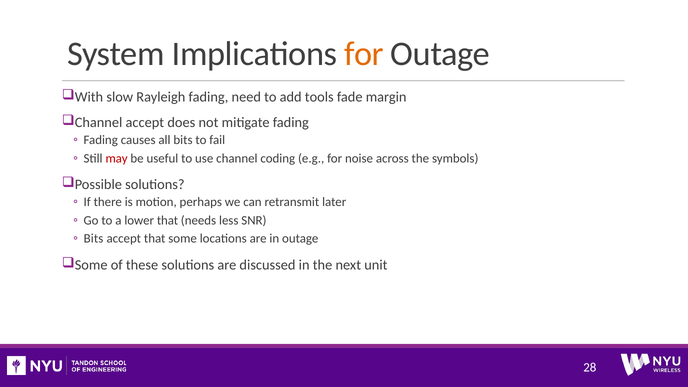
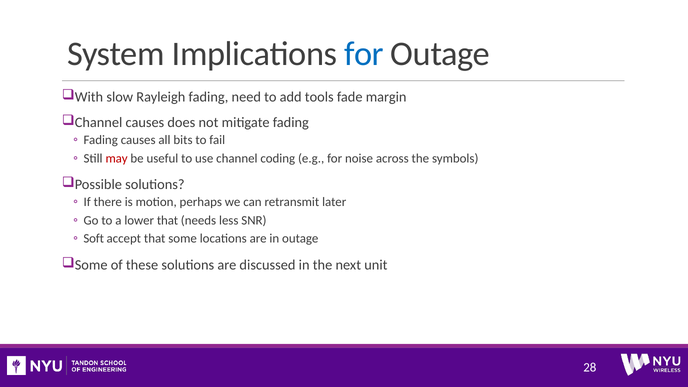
for colour: orange -> blue (364, 54)
Channel accept: accept -> causes (145, 123)
Bits: Bits -> Soft (94, 239)
